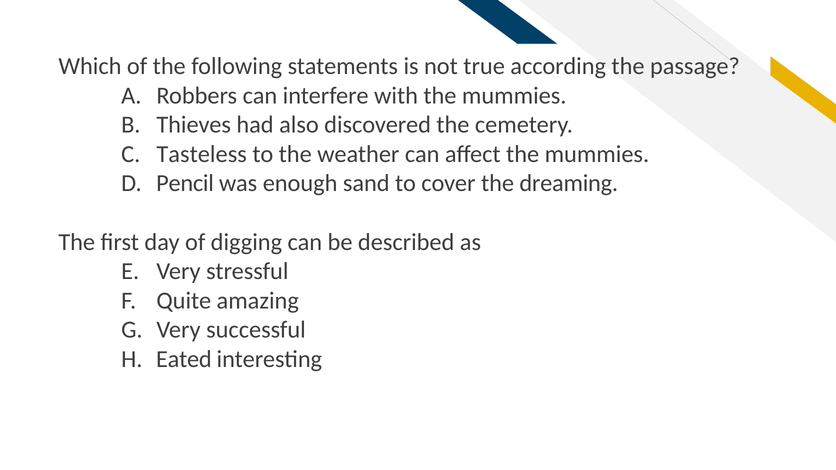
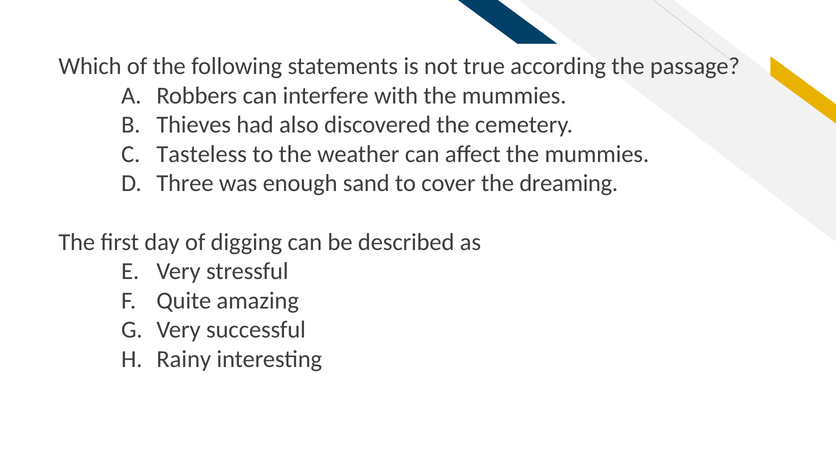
Pencil: Pencil -> Three (185, 184)
Eated: Eated -> Rainy (184, 359)
